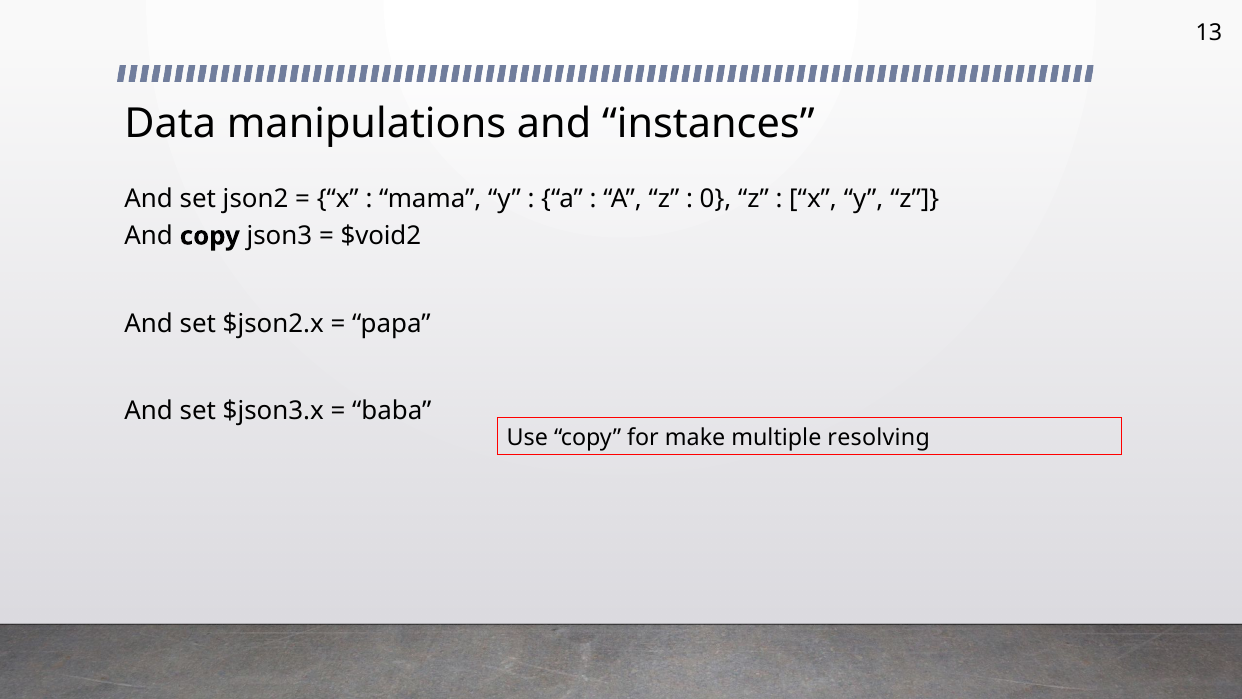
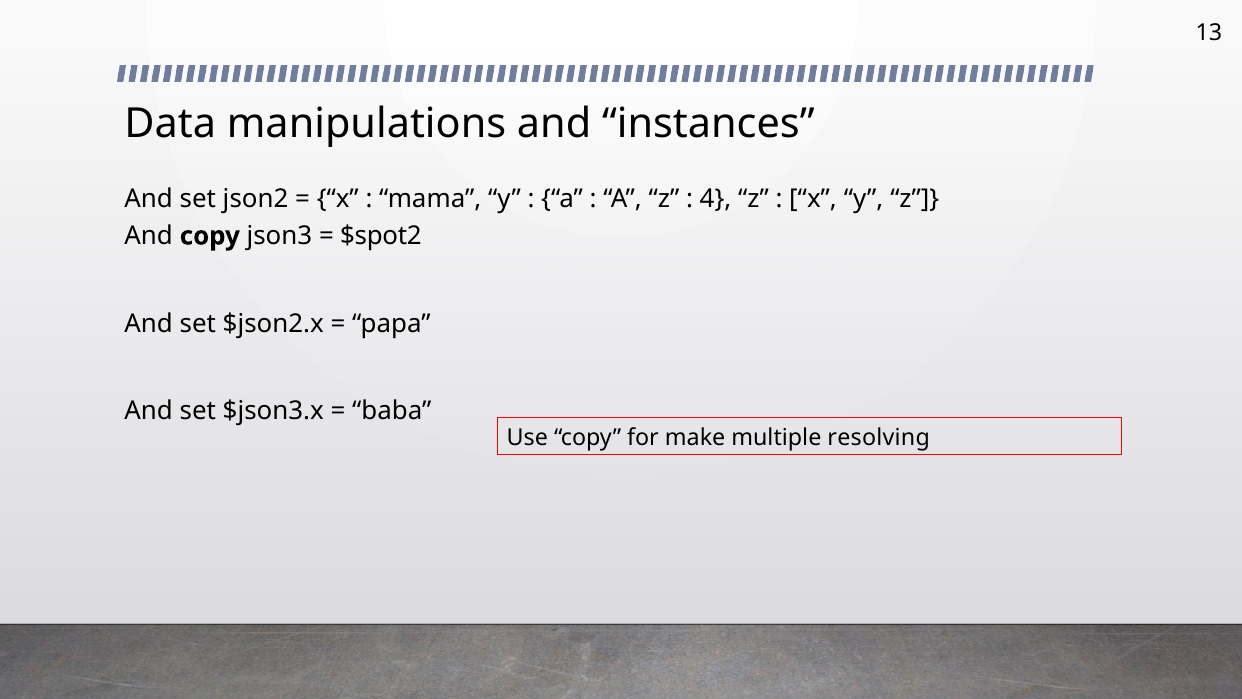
0: 0 -> 4 (716, 199)
$void2: $void2 -> $spot2 (381, 236)
